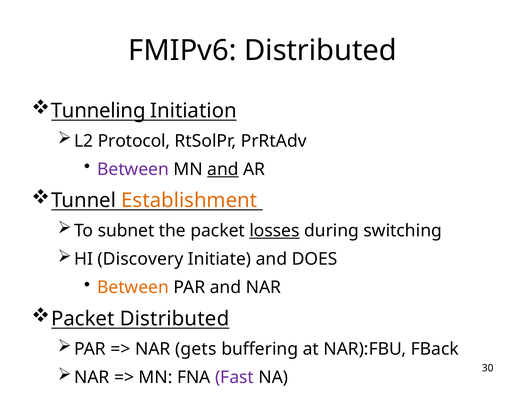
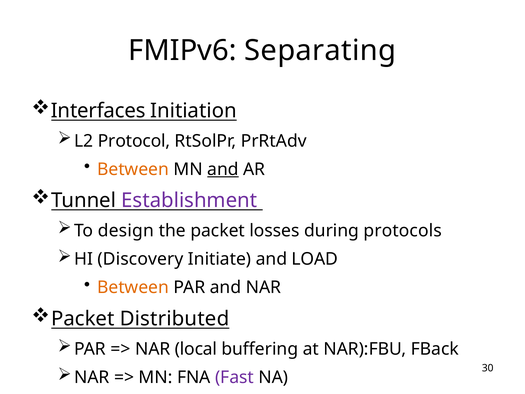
FMIPv6 Distributed: Distributed -> Separating (320, 51)
Tunneling: Tunneling -> Interfaces (98, 111)
Between colour: purple -> orange (133, 169)
Establishment colour: orange -> purple (189, 200)
subnet: subnet -> design (126, 231)
losses underline: present -> none (275, 231)
switching: switching -> protocols (403, 231)
DOES: DOES -> LOAD (315, 259)
gets: gets -> local (196, 349)
